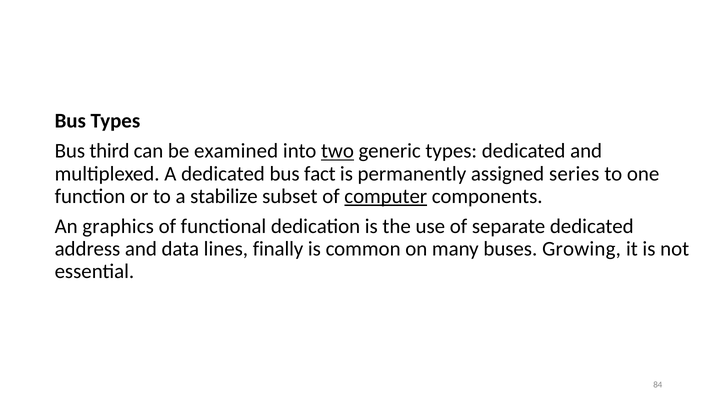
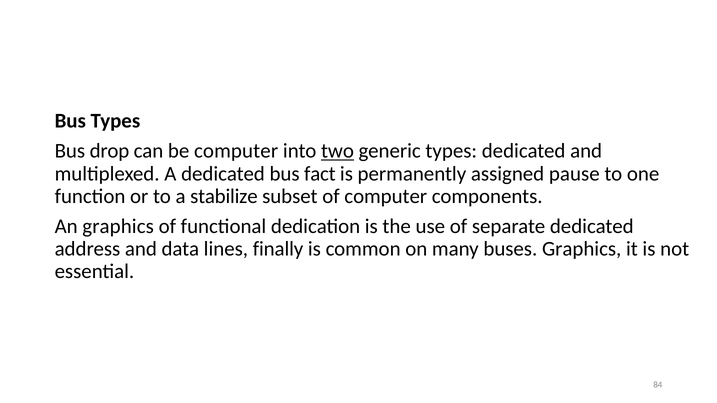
third: third -> drop (109, 151)
be examined: examined -> computer (236, 151)
series: series -> pause (574, 174)
computer underline: present -> none (386, 196)
buses Growing: Growing -> Graphics (582, 249)
